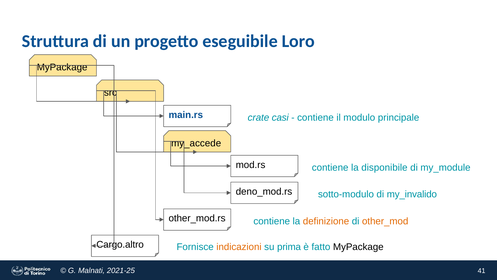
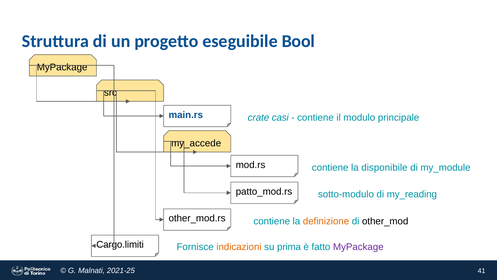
Loro: Loro -> Bool (298, 41)
deno_mod.rs: deno_mod.rs -> patto_mod.rs (264, 191)
my_invalido: my_invalido -> my_reading (412, 194)
other_mod colour: orange -> black (385, 221)
Cargo.altro: Cargo.altro -> Cargo.limiti (120, 244)
MyPackage colour: black -> purple (358, 247)
